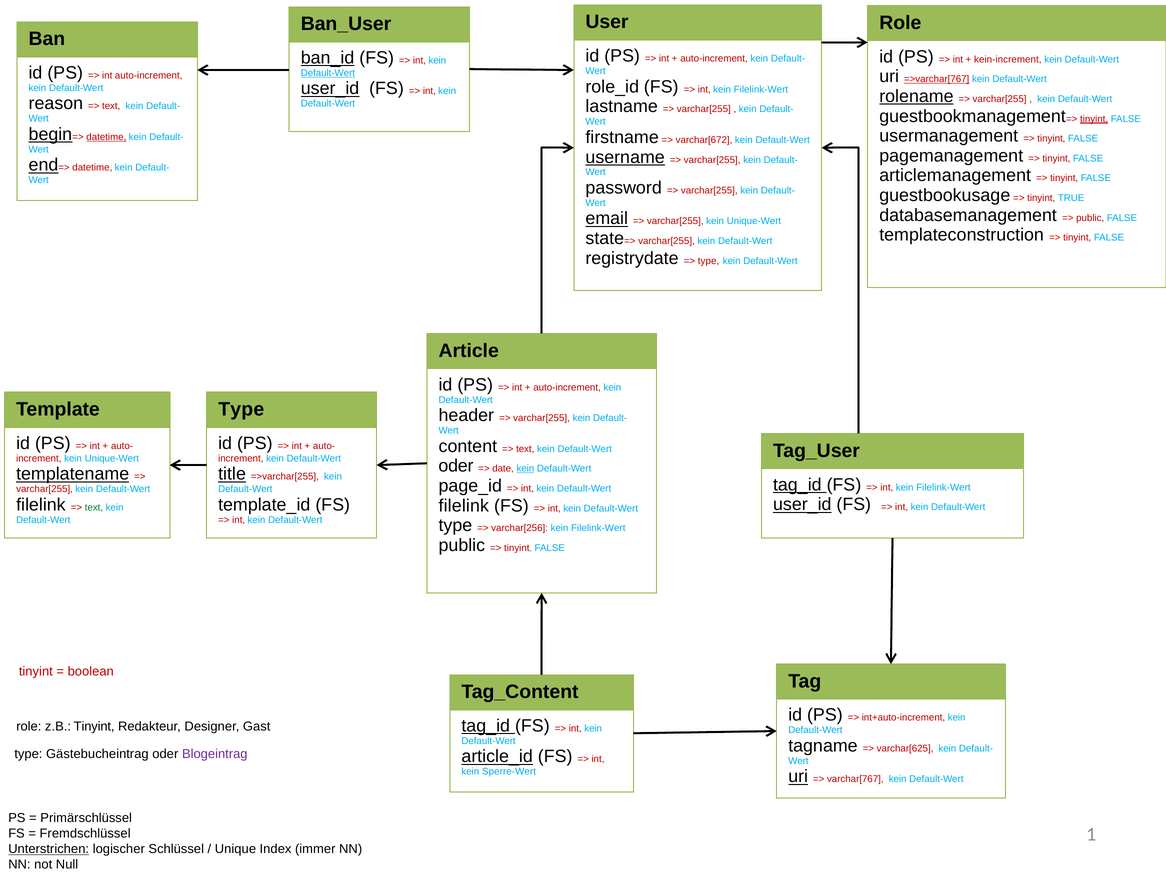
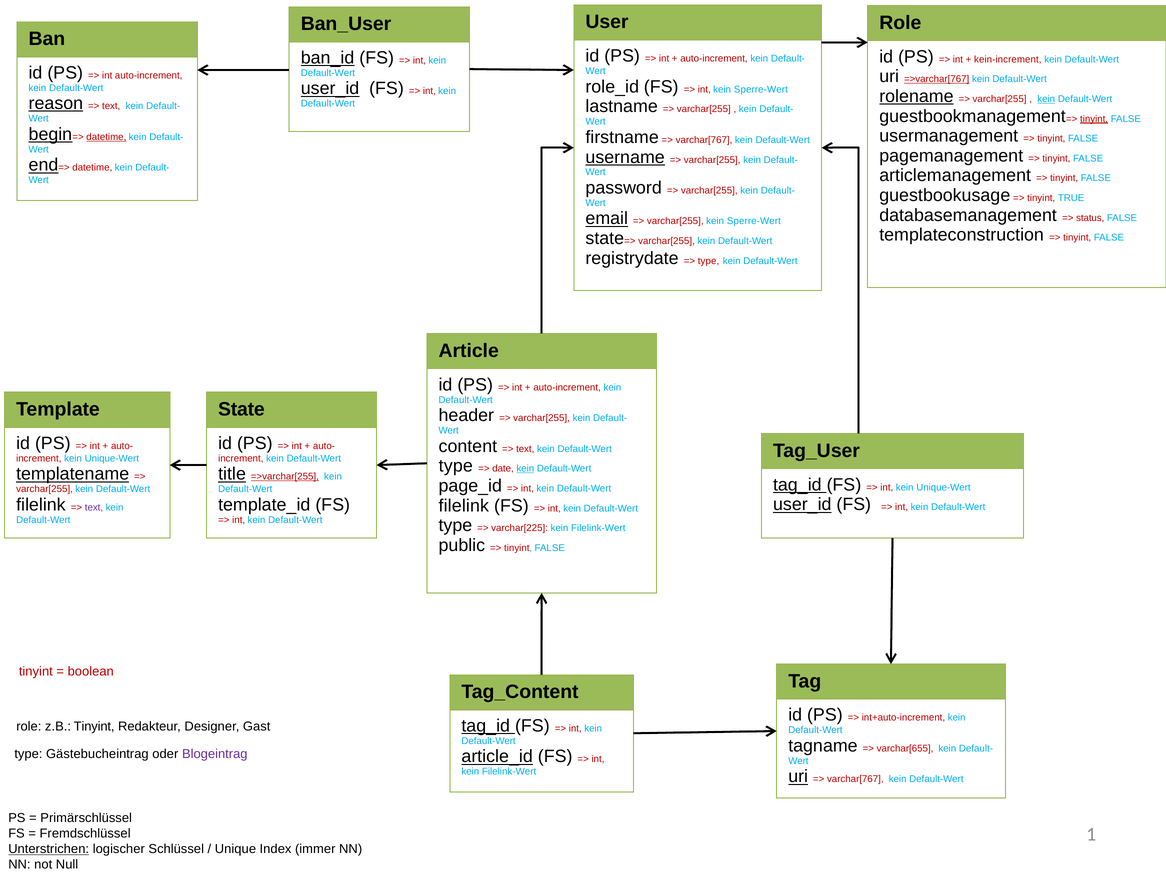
Default-Wert underline: present -> none (328, 73)
Filelink-Wert: Filelink-Wert -> Sperre-Wert (761, 89)
kein underline: none -> present (1046, 99)
reason underline: none -> present (56, 104)
varchar[672: varchar[672 -> varchar[767 (704, 140)
public: public -> status (1090, 218)
varchar[255 kein Unique-Wert: Unique-Wert -> Sperre-Wert (754, 221)
Type: Type -> State (241, 410)
oder: oder -> type (456, 466)
=>varchar[255 underline: none -> present (285, 477)
Filelink-Wert: Filelink-Wert -> Unique-Wert (943, 488)
text colour: green -> purple (94, 508)
varchar[256: varchar[256 -> varchar[225 (520, 528)
varchar[625: varchar[625 -> varchar[655 (905, 749)
Sperre-Wert: Sperre-Wert -> Filelink-Wert (509, 772)
